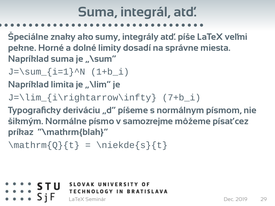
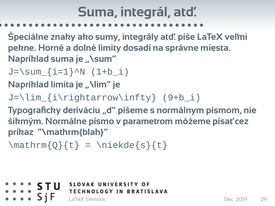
7+b_i: 7+b_i -> 9+b_i (181, 98)
samozrejme: samozrejme -> parametrom (148, 121)
